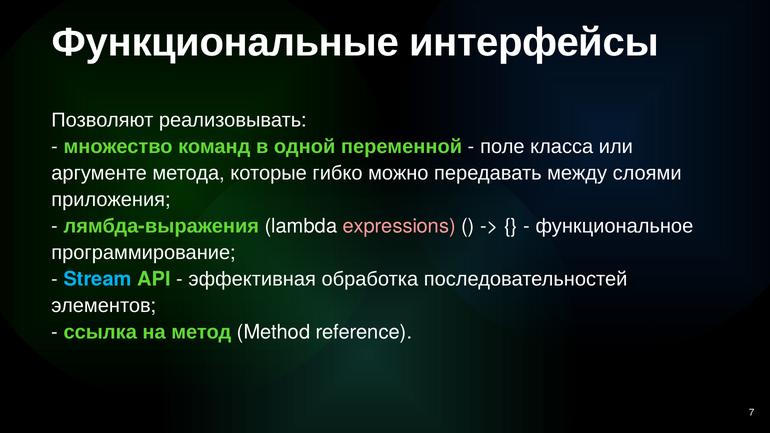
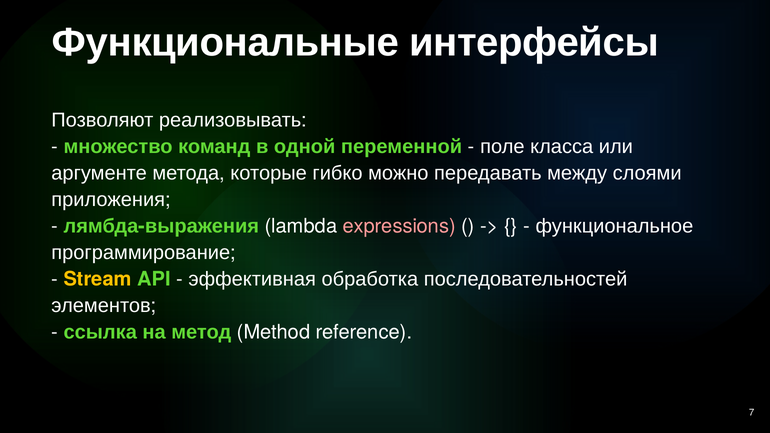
Stream colour: light blue -> yellow (98, 279)
